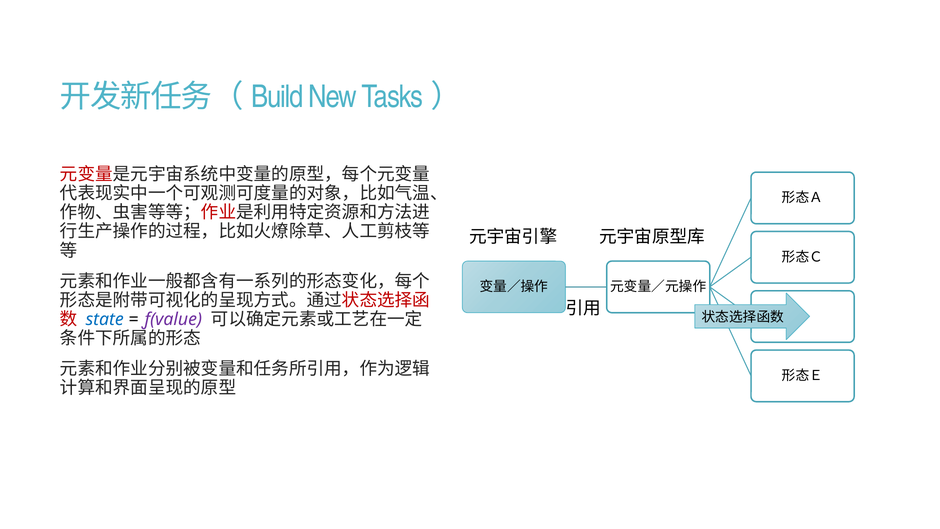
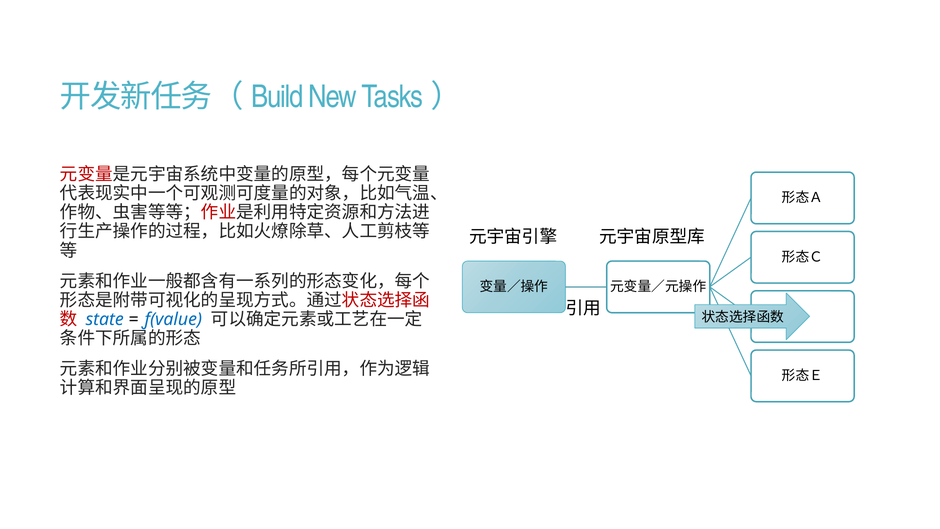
ƒ(value colour: purple -> blue (172, 319)
